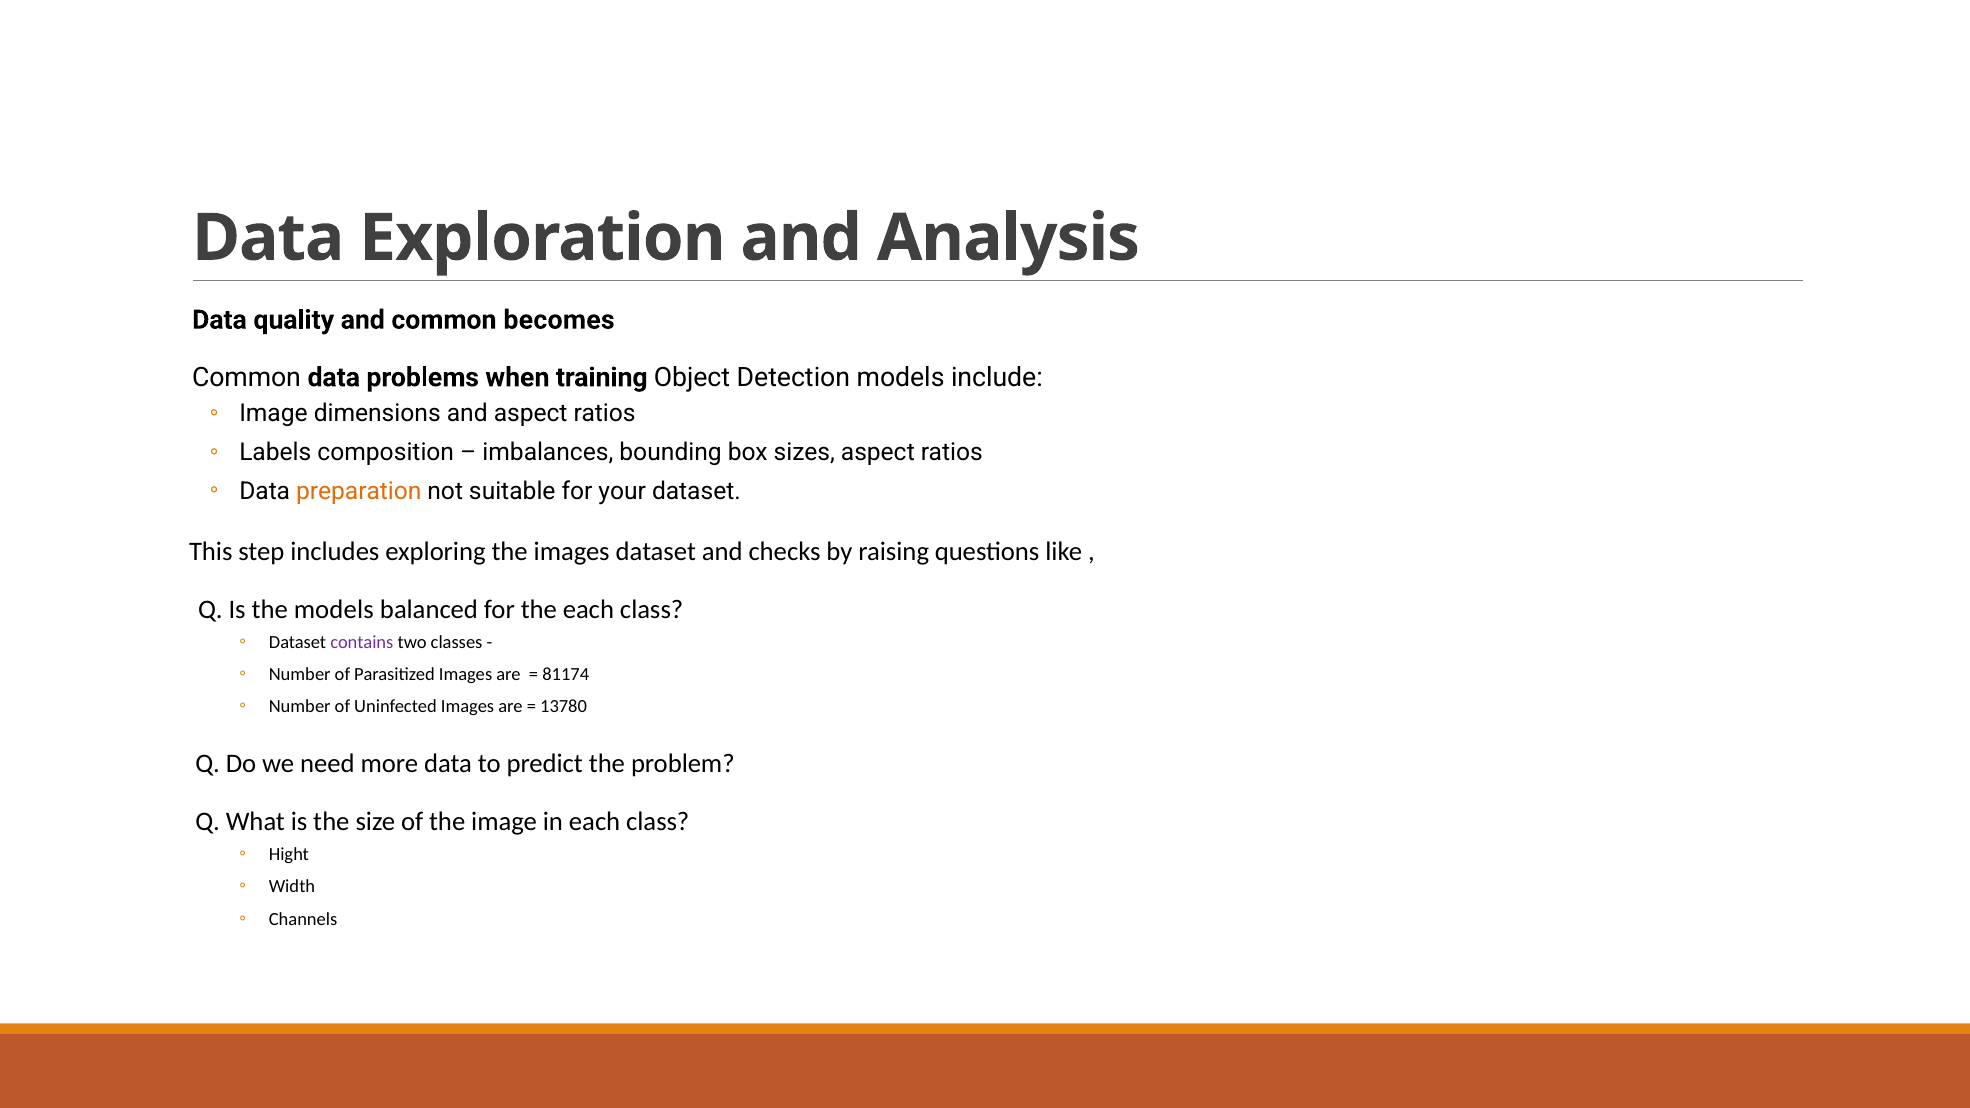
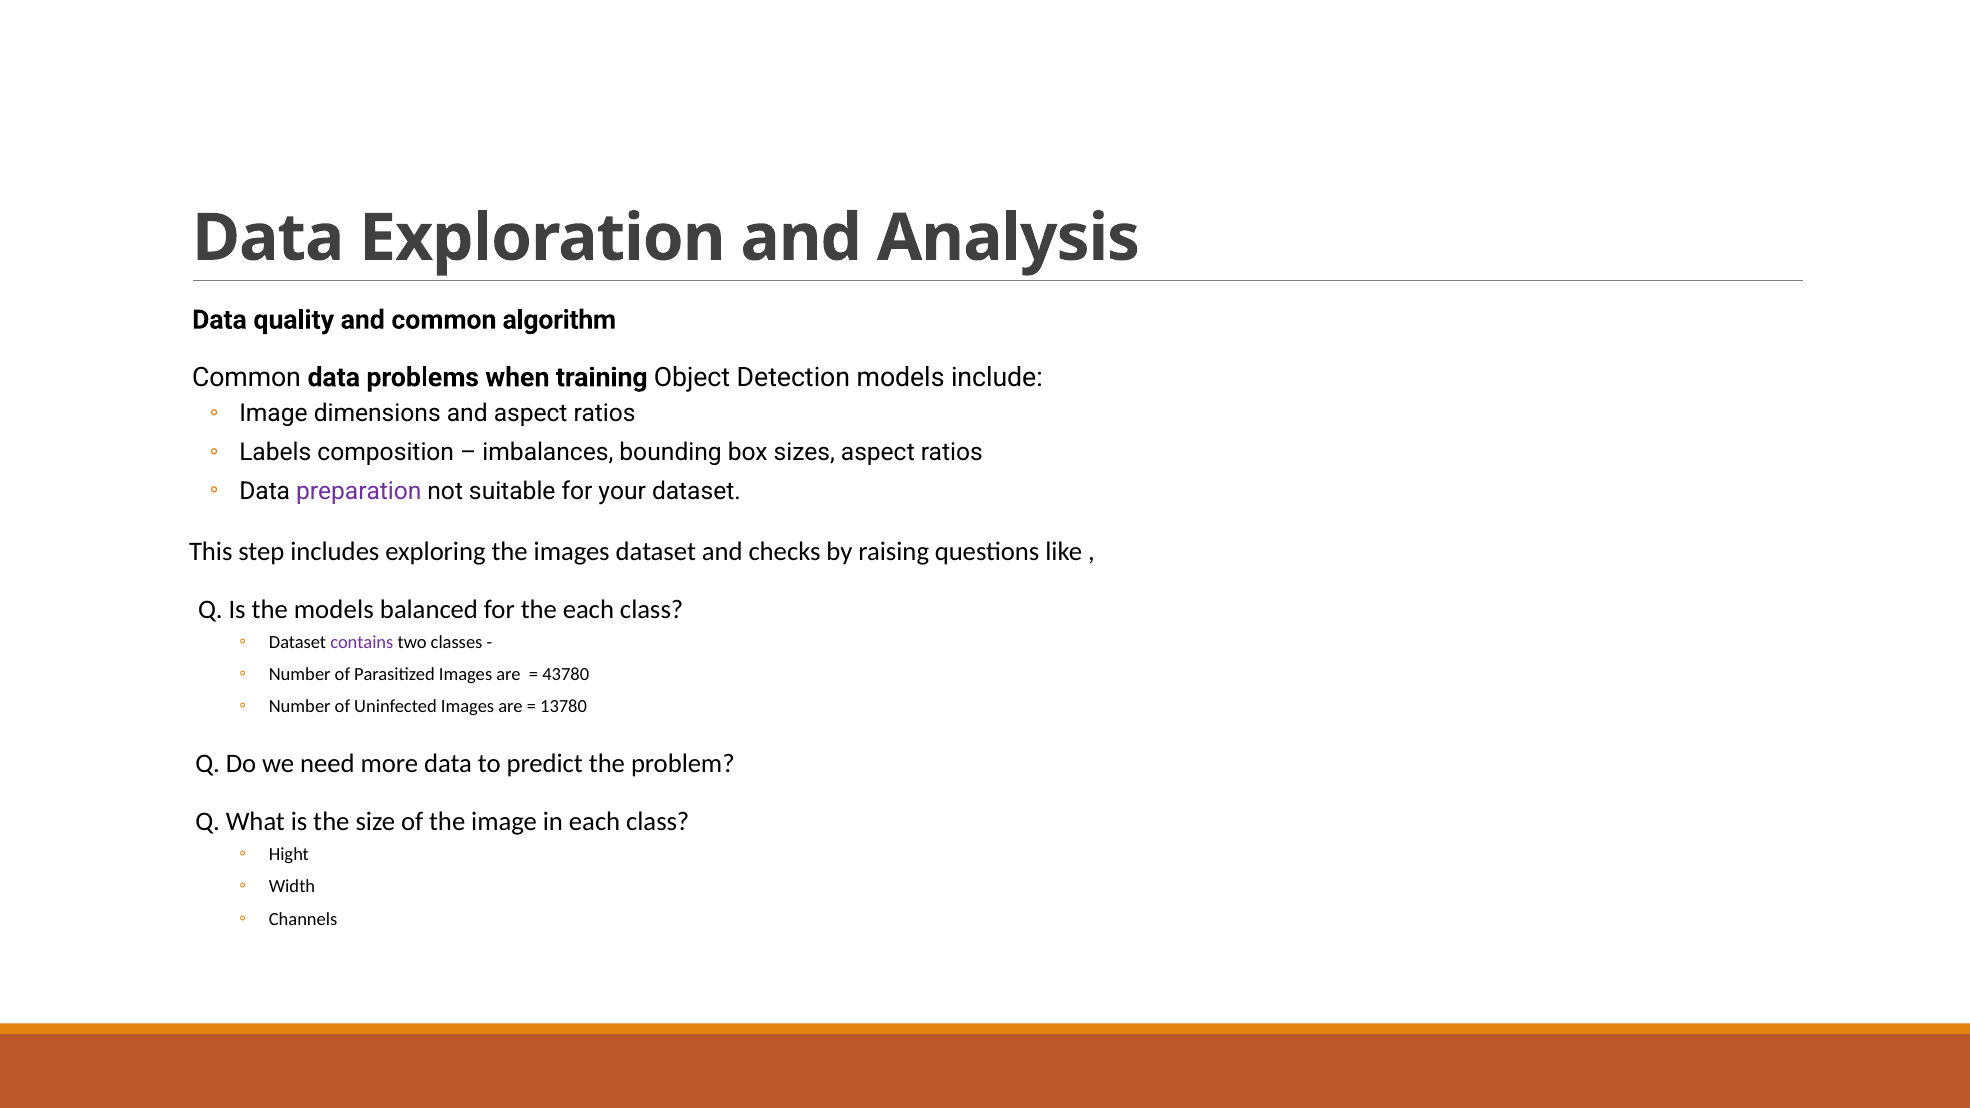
becomes: becomes -> algorithm (559, 320)
preparation colour: orange -> purple (359, 491)
81174: 81174 -> 43780 (566, 674)
